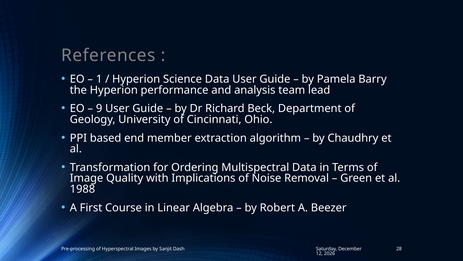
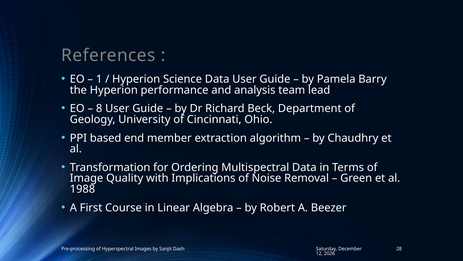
9: 9 -> 8 (99, 108)
